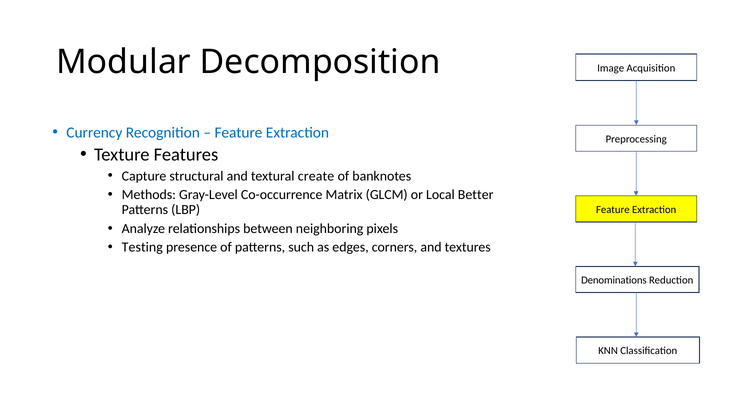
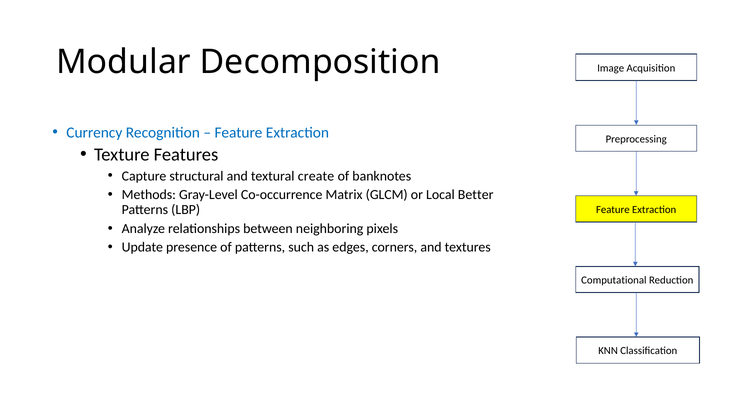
Testing: Testing -> Update (142, 247)
Denominations: Denominations -> Computational (614, 280)
